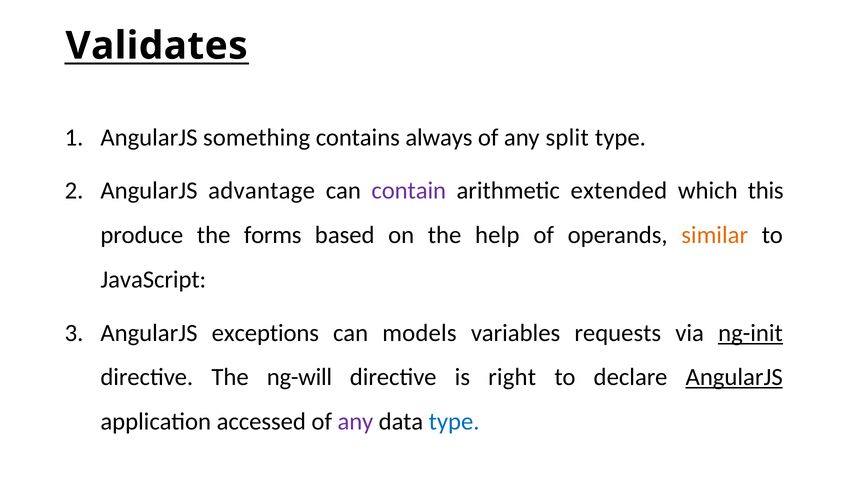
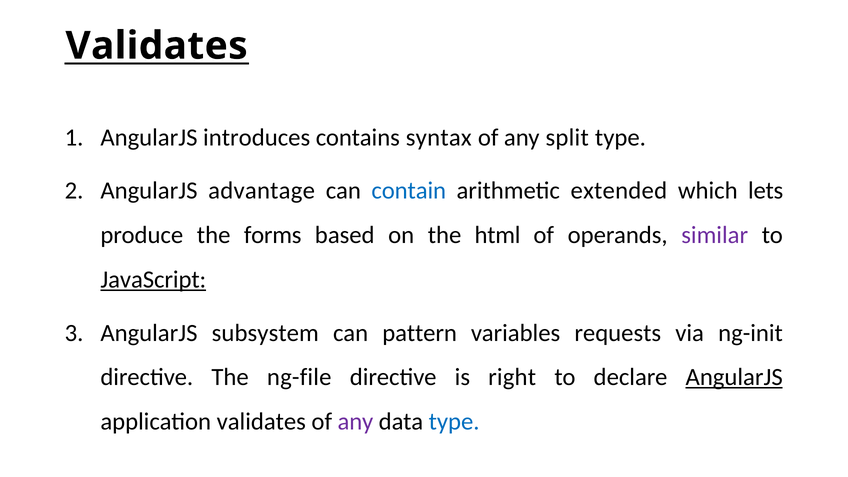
something: something -> introduces (257, 138)
always: always -> syntax (439, 138)
contain colour: purple -> blue (409, 191)
this: this -> lets (766, 191)
help: help -> html (498, 235)
similar colour: orange -> purple (715, 235)
JavaScript underline: none -> present (153, 280)
exceptions: exceptions -> subsystem (265, 333)
models: models -> pattern (420, 333)
ng-init underline: present -> none (751, 333)
ng-will: ng-will -> ng-file (299, 377)
application accessed: accessed -> validates (261, 422)
